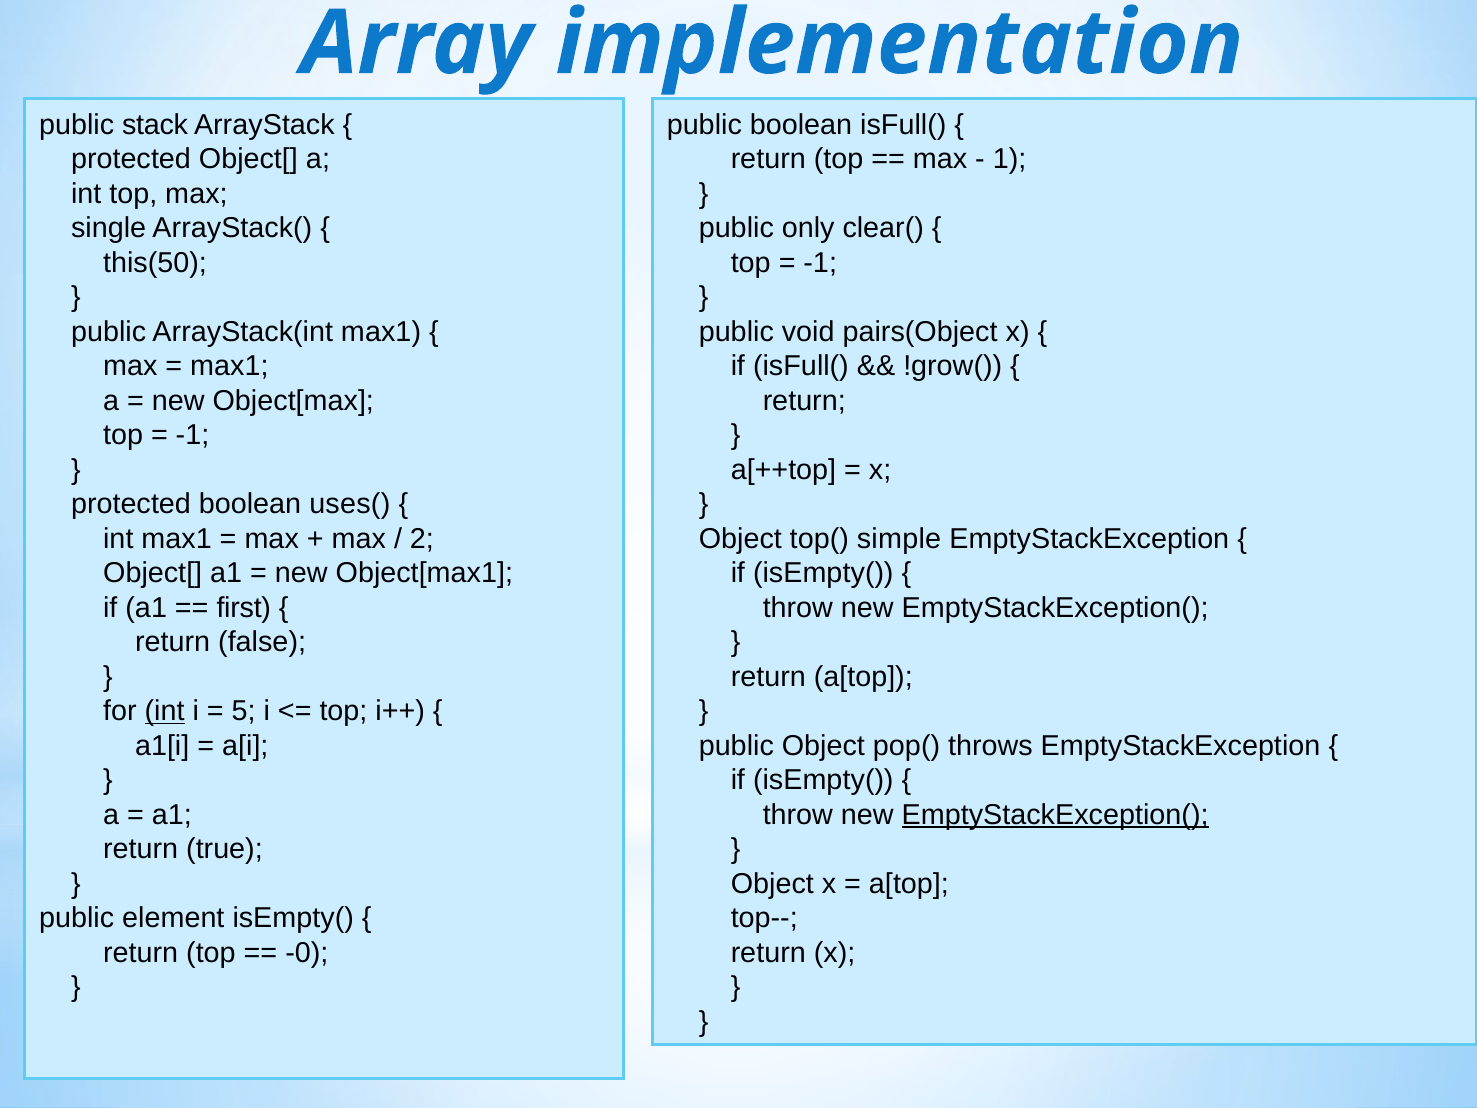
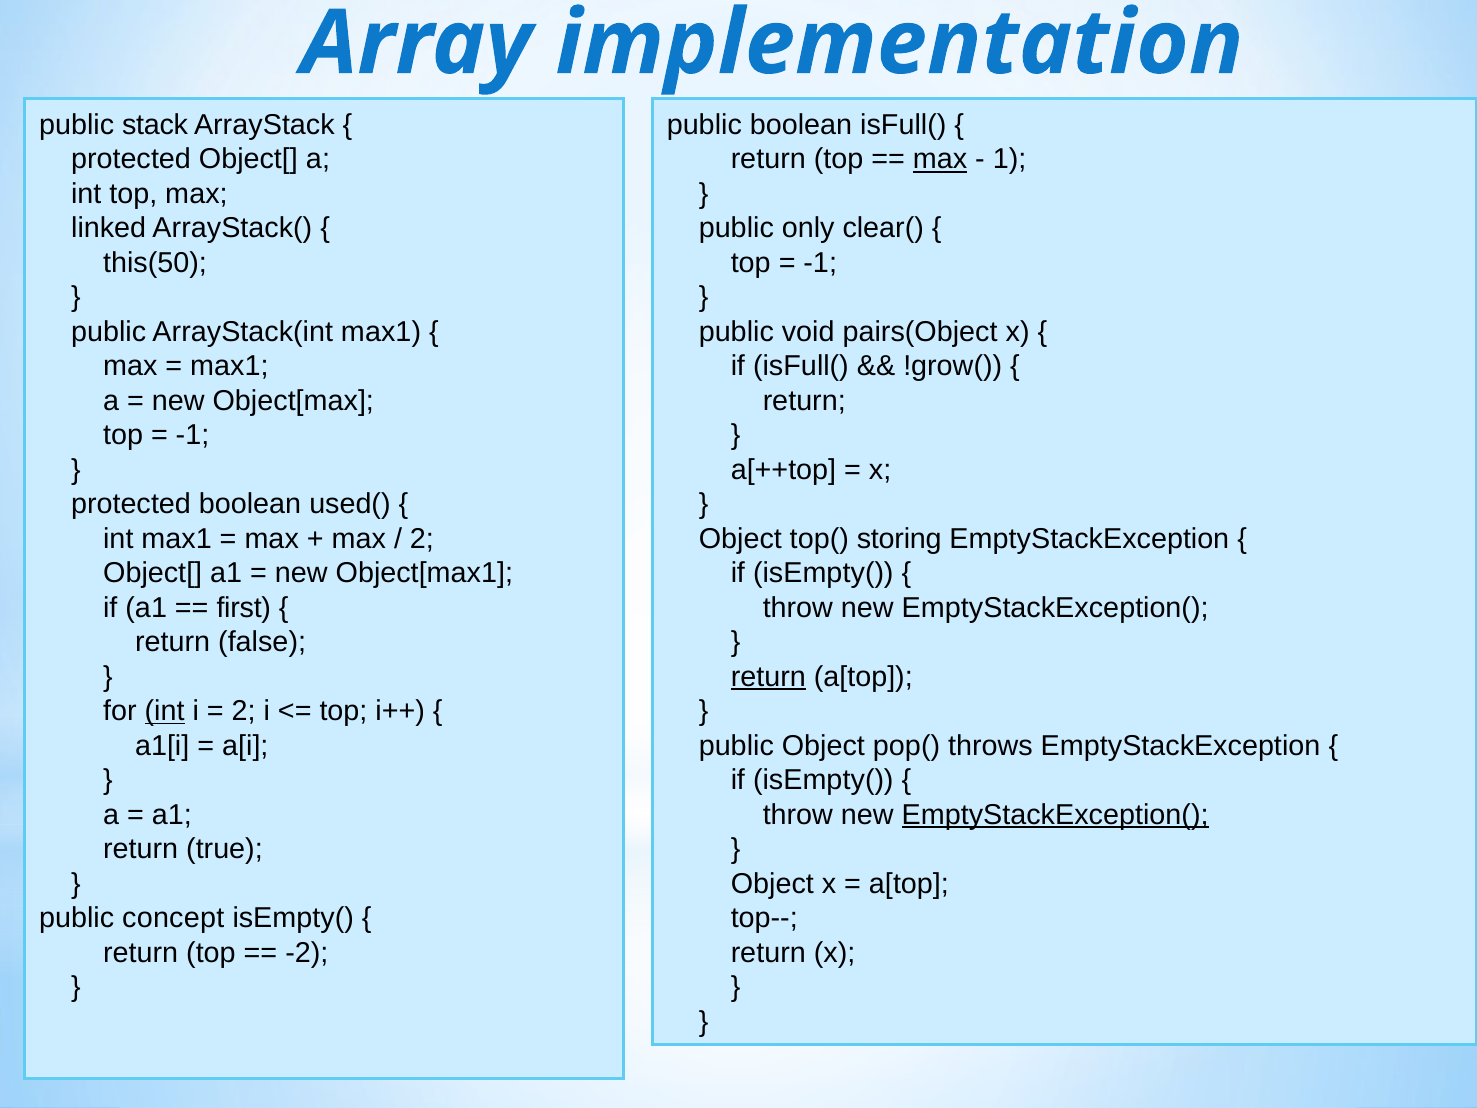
max underline: none -> present (940, 159)
single: single -> linked (109, 228)
uses(: uses( -> used( (350, 504)
simple: simple -> storing (899, 539)
return underline: none -> present (768, 677)
5: 5 -> 2 (244, 711)
element: element -> concept (173, 918)
-0: -0 -> -2 (307, 952)
